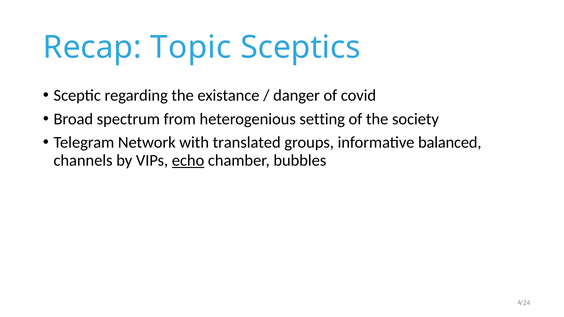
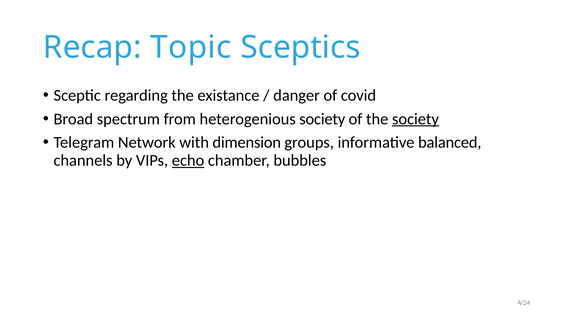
heterogenious setting: setting -> society (322, 119)
society underline: none -> present (415, 119)
translated: translated -> dimension (247, 143)
